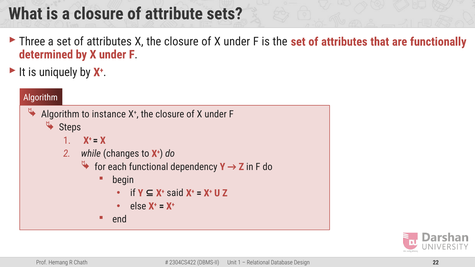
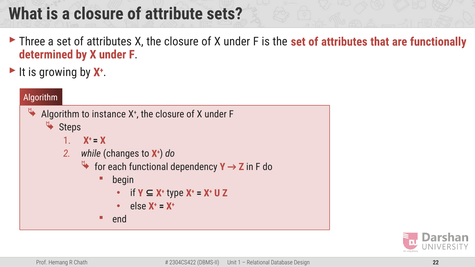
uniquely: uniquely -> growing (58, 72)
said: said -> type (175, 193)
